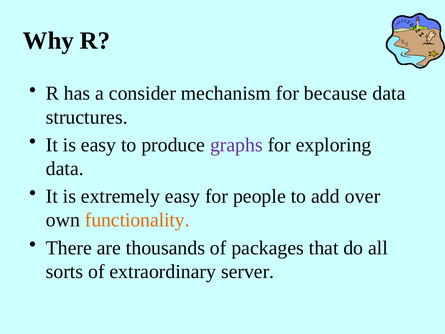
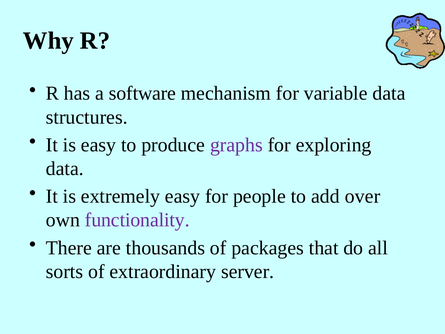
consider: consider -> software (143, 93)
because: because -> variable (336, 93)
functionality colour: orange -> purple (137, 220)
